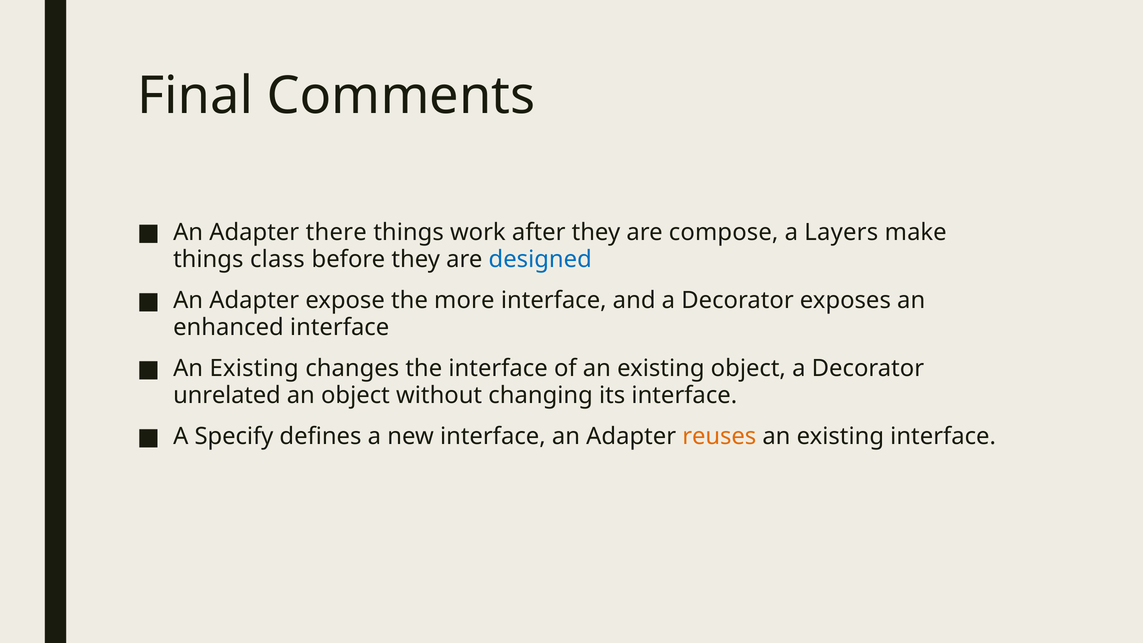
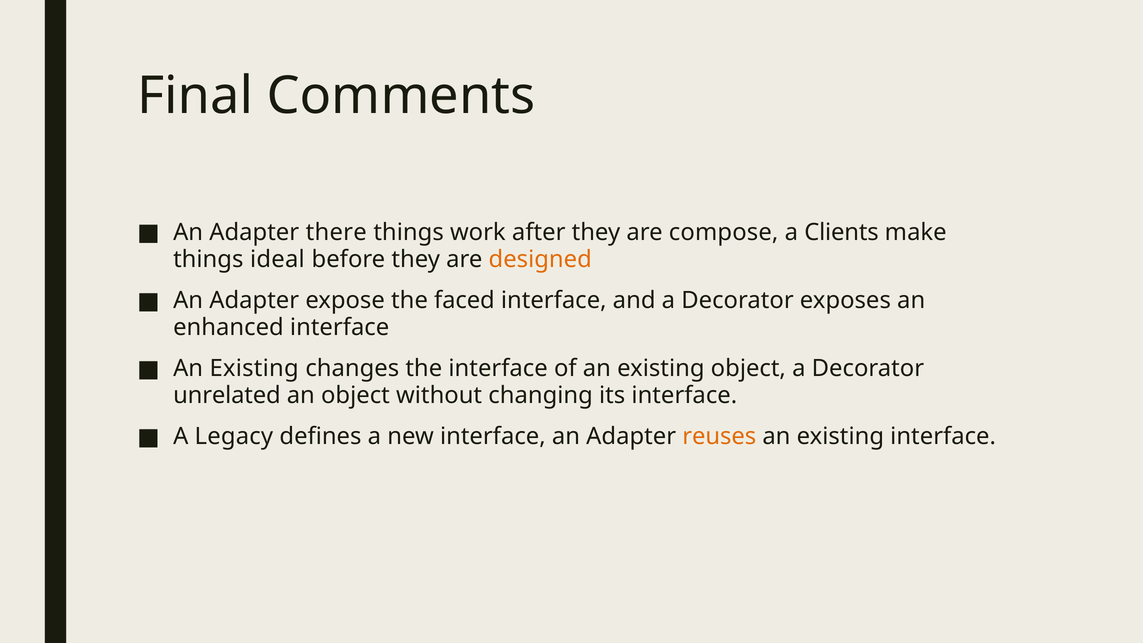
Layers: Layers -> Clients (841, 232)
class: class -> ideal (277, 259)
designed colour: blue -> orange (540, 259)
more: more -> faced (464, 300)
Specify: Specify -> Legacy (234, 437)
